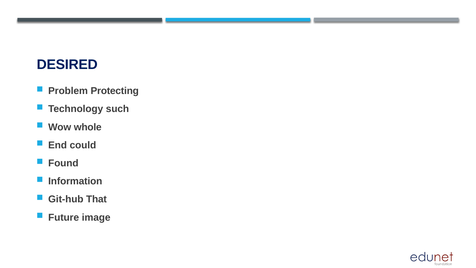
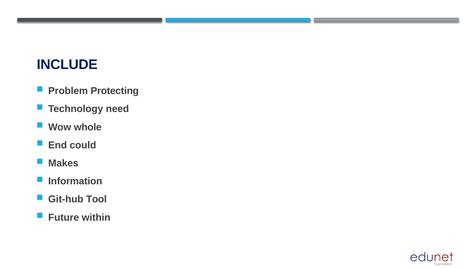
DESIRED: DESIRED -> INCLUDE (67, 64)
such: such -> need (117, 109)
Found: Found -> Makes (63, 163)
That: That -> Tool (96, 199)
image: image -> within (96, 217)
